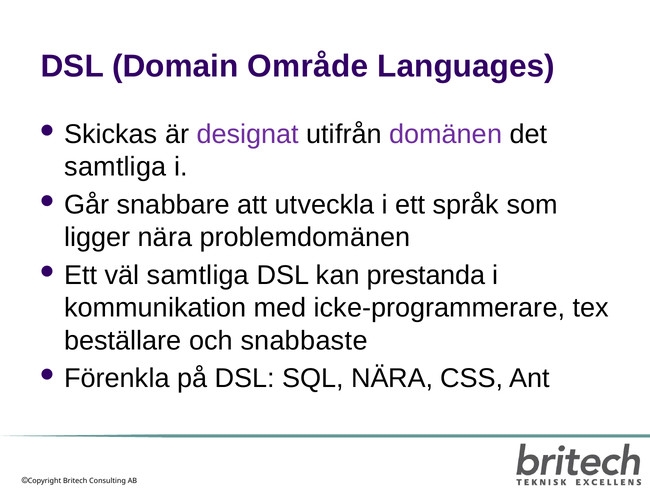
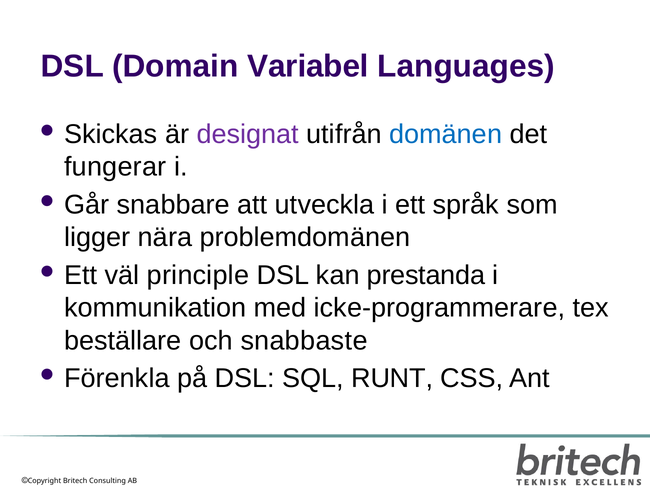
Område: Område -> Variabel (308, 66)
domänen colour: purple -> blue (446, 134)
samtliga: samtliga -> fungerar (115, 167)
väl samtliga: samtliga -> principle (198, 275)
SQL NÄRA: NÄRA -> RUNT (392, 378)
